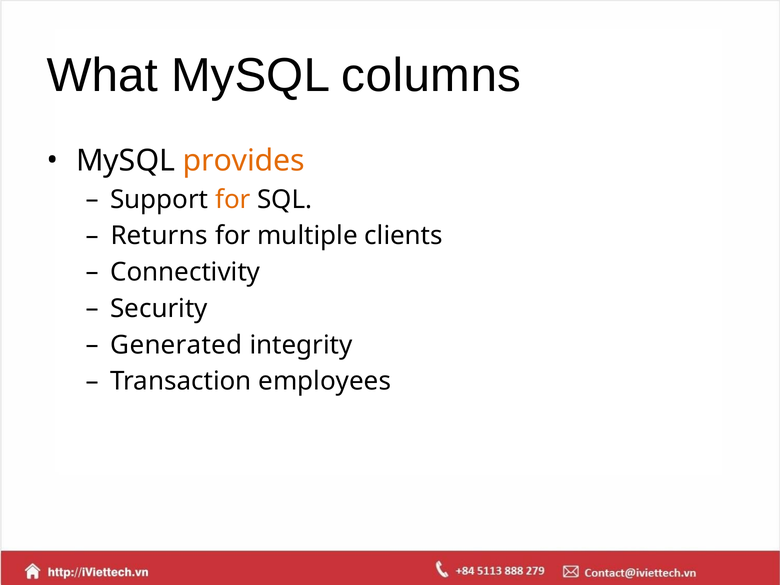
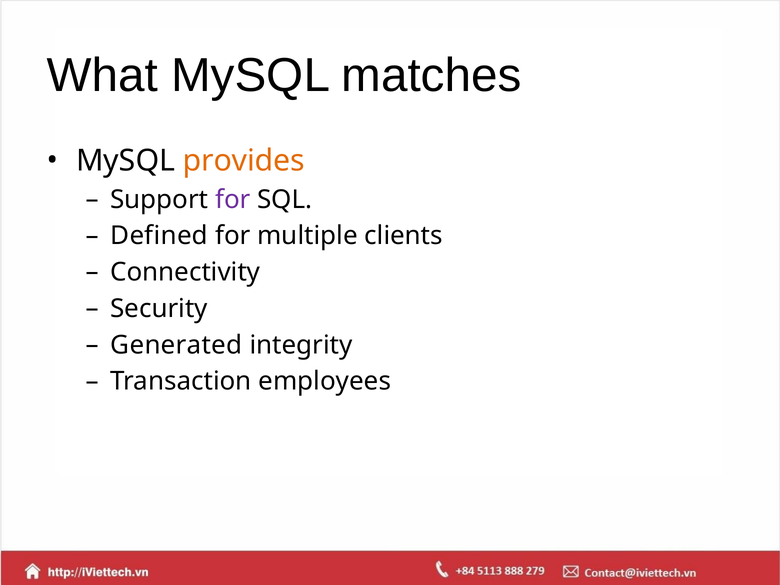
columns: columns -> matches (432, 76)
for colour: orange -> purple (233, 199)
Returns: Returns -> Defined (159, 236)
